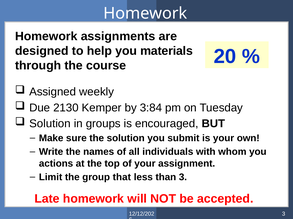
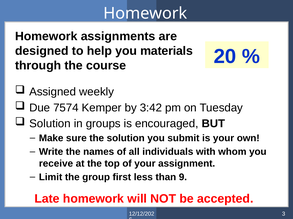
2130: 2130 -> 7574 (66, 108)
3:84: 3:84 -> 3:42 (151, 108)
actions: actions -> receive (56, 164)
that: that -> first (122, 178)
than 3: 3 -> 9 (183, 178)
